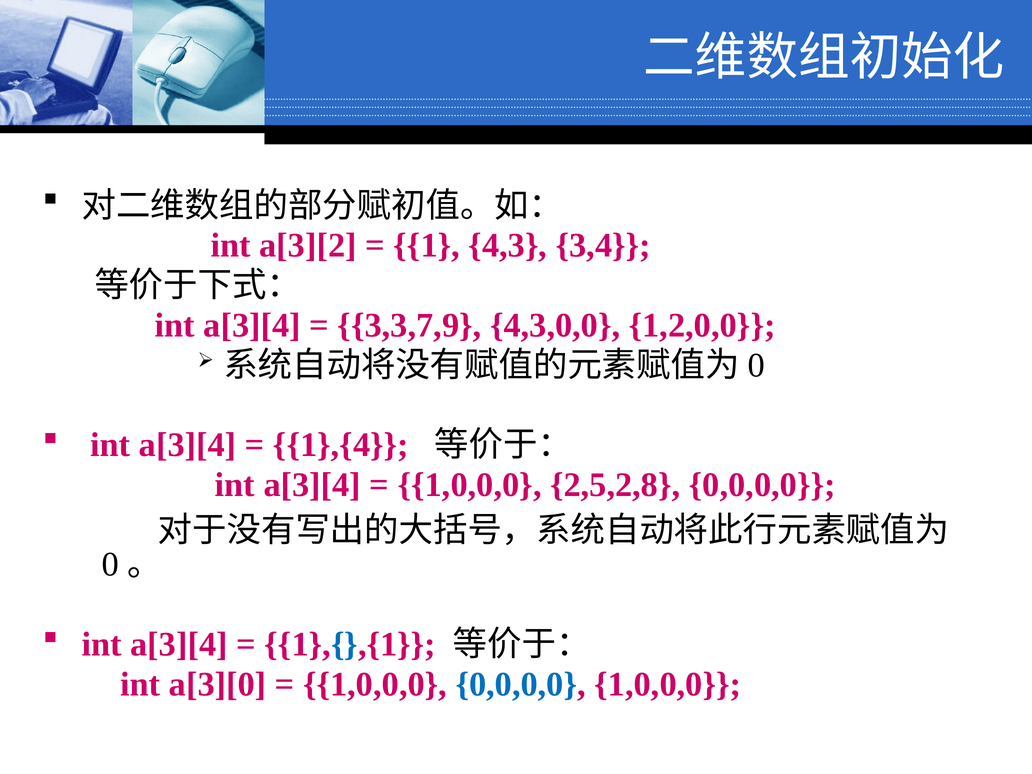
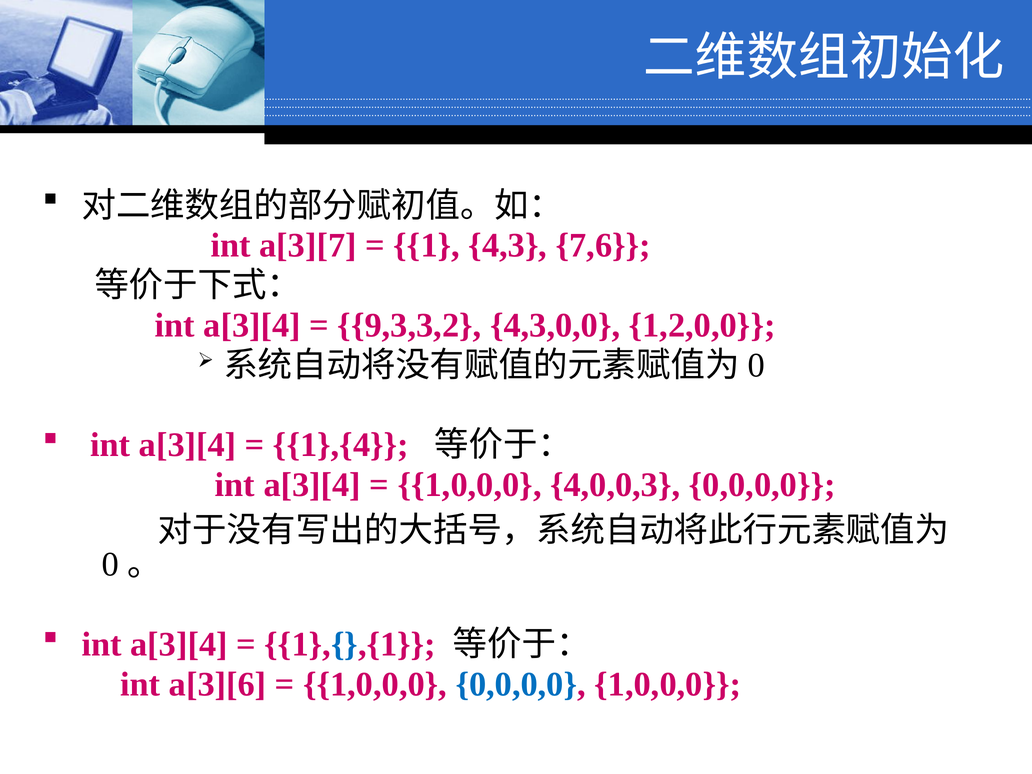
a[3][2: a[3][2 -> a[3][7 (308, 246)
3,4: 3,4 -> 7,6 (603, 246)
3,3,7,9: 3,3,7,9 -> 9,3,3,2 (409, 325)
2,5,2,8: 2,5,2,8 -> 4,0,0,3 (615, 485)
a[3][0: a[3][0 -> a[3][6 (218, 684)
